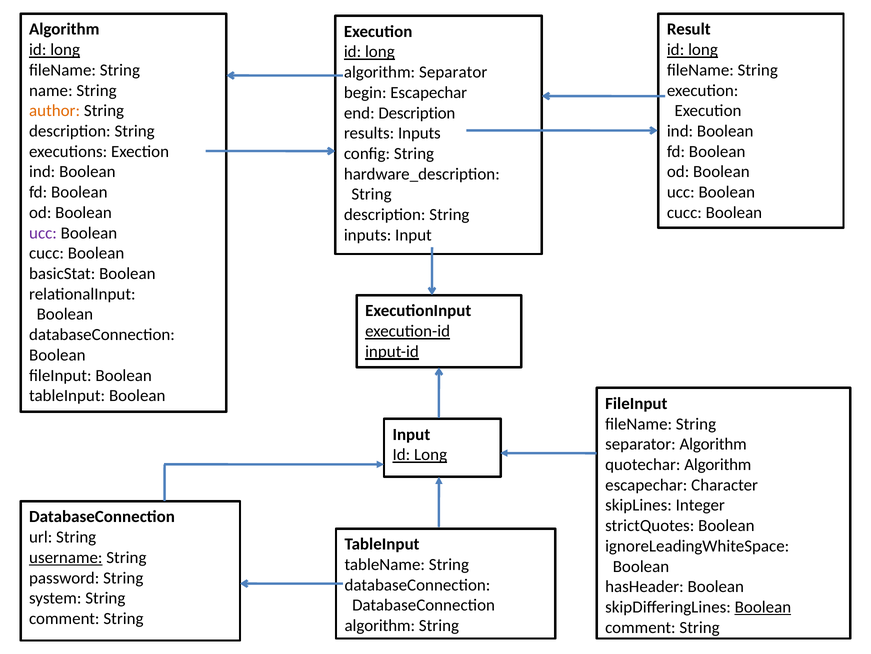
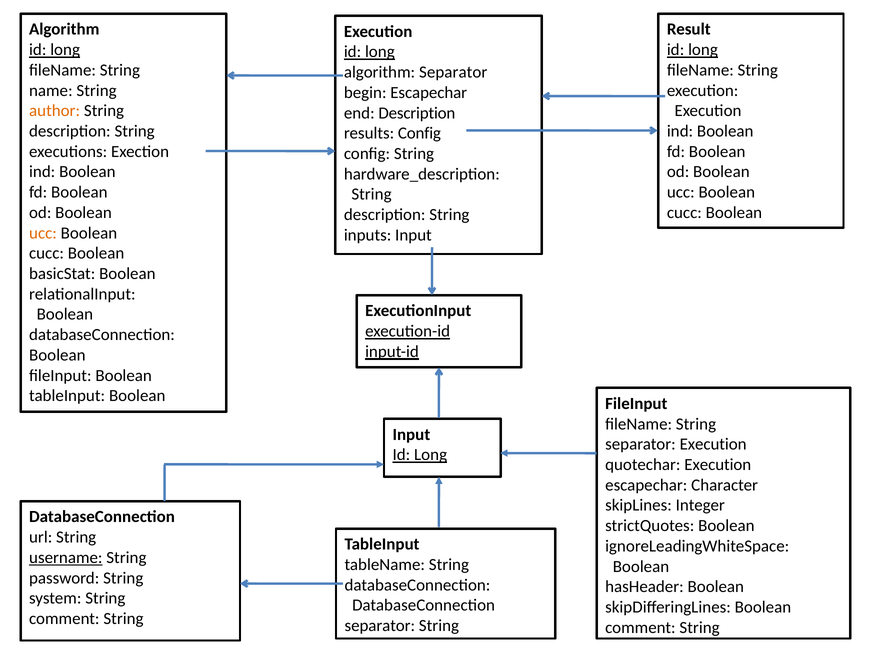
results Inputs: Inputs -> Config (419, 133)
ucc colour: purple -> orange (43, 233)
separator Algorithm: Algorithm -> Execution (713, 444)
quotechar Algorithm: Algorithm -> Execution (718, 464)
Boolean underline: present -> none (763, 606)
algorithm: algorithm -> separator (380, 625)
